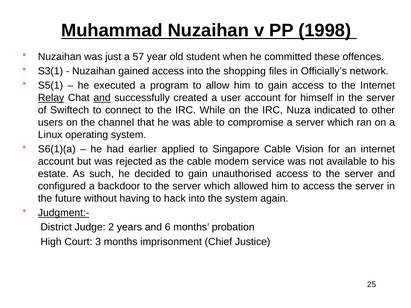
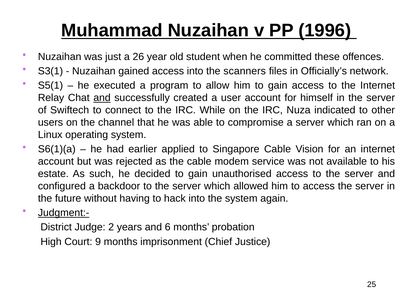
1998: 1998 -> 1996 (325, 30)
57: 57 -> 26 (138, 57)
shopping: shopping -> scanners (245, 71)
Relay underline: present -> none (51, 98)
3: 3 -> 9 (98, 242)
